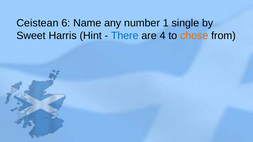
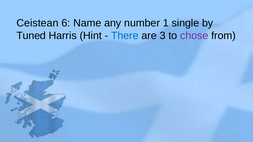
Sweet: Sweet -> Tuned (31, 36)
4: 4 -> 3 (163, 36)
chose colour: orange -> purple (194, 36)
